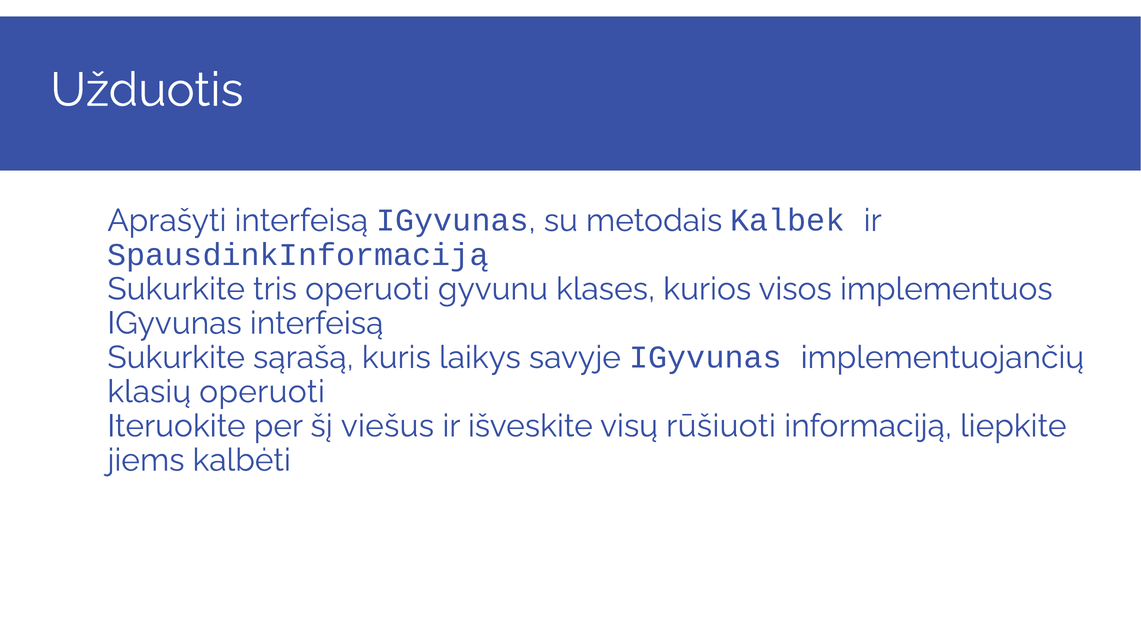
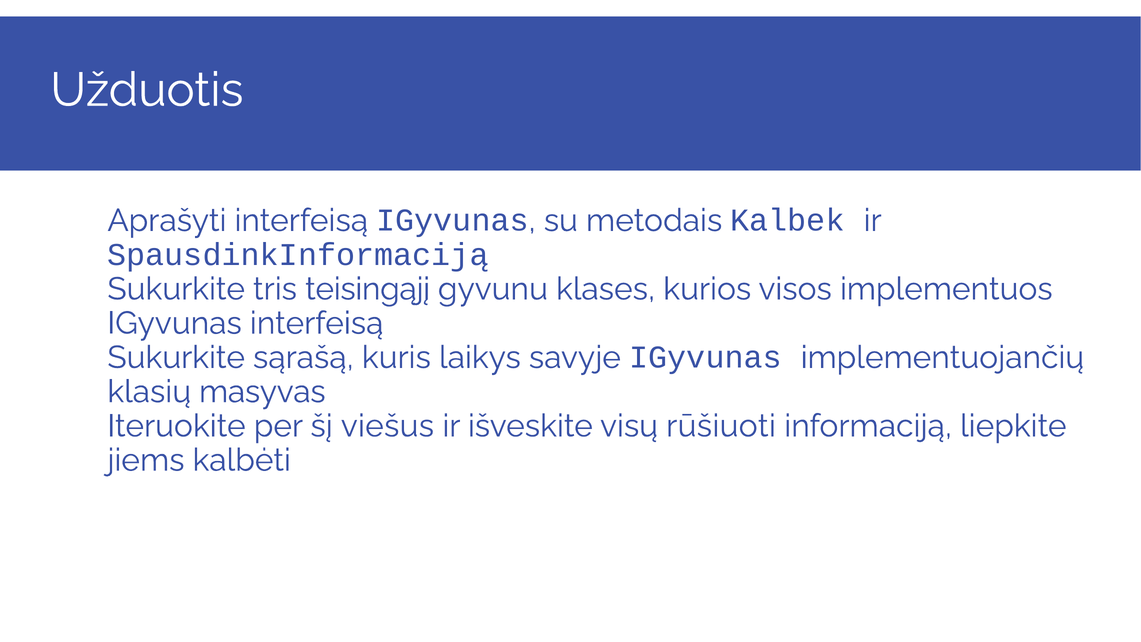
tris operuoti: operuoti -> teisingąjį (368, 289)
klasių operuoti: operuoti -> masyvas (262, 392)
